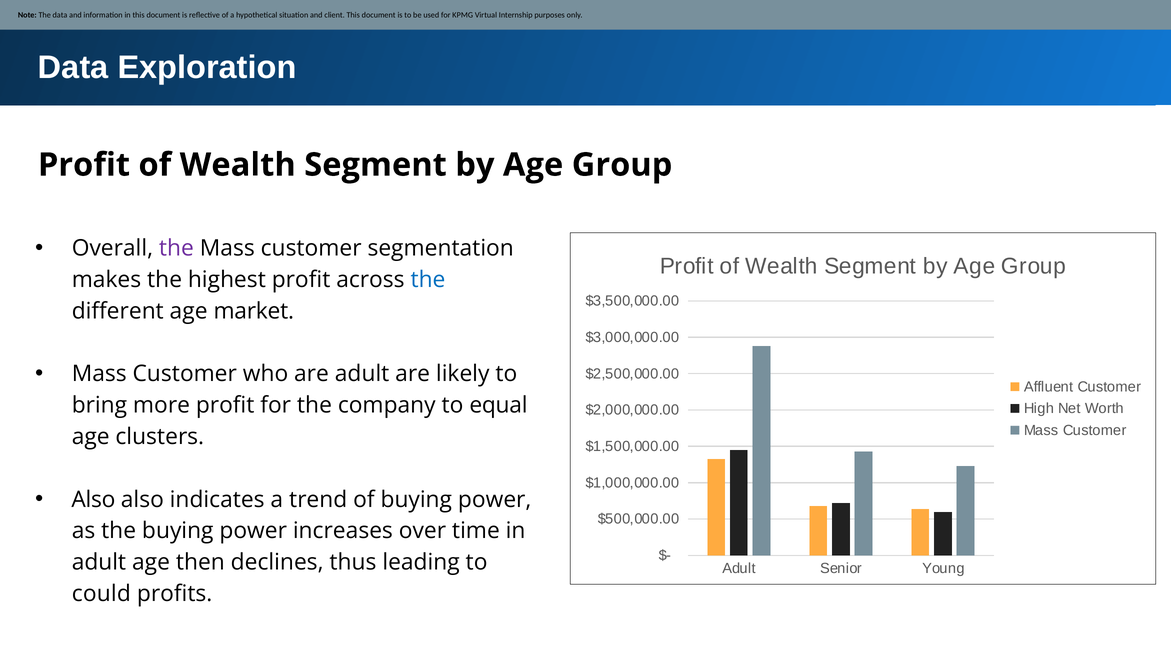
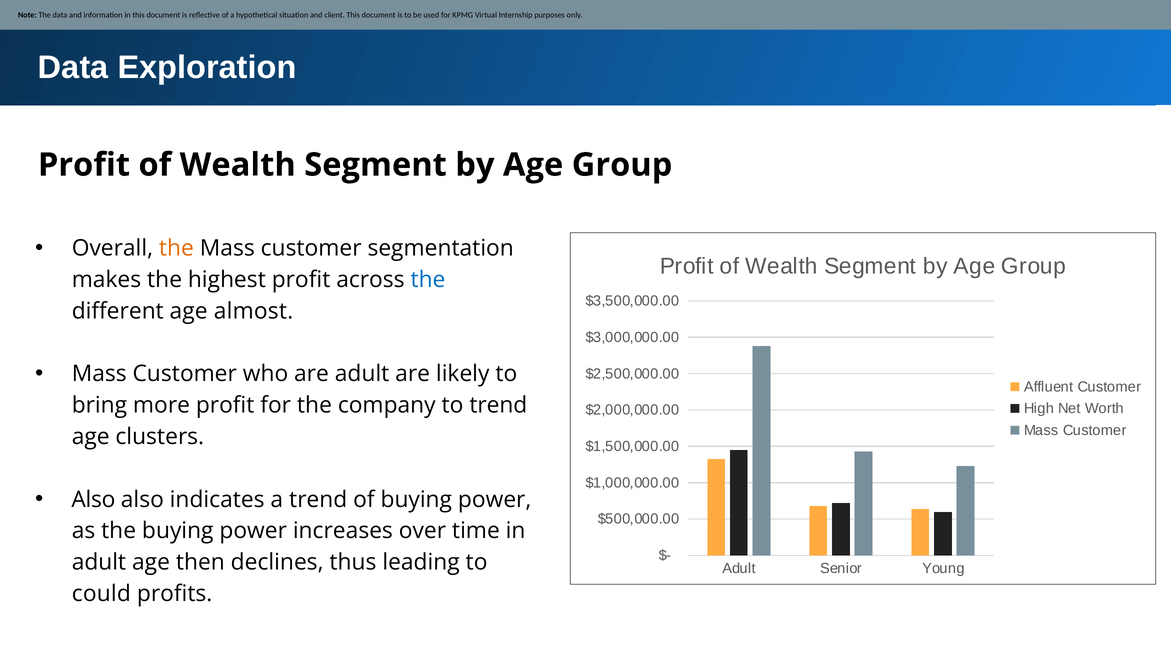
the colour: purple -> orange (176, 248)
market: market -> almost (254, 311)
to equal: equal -> trend (498, 405)
